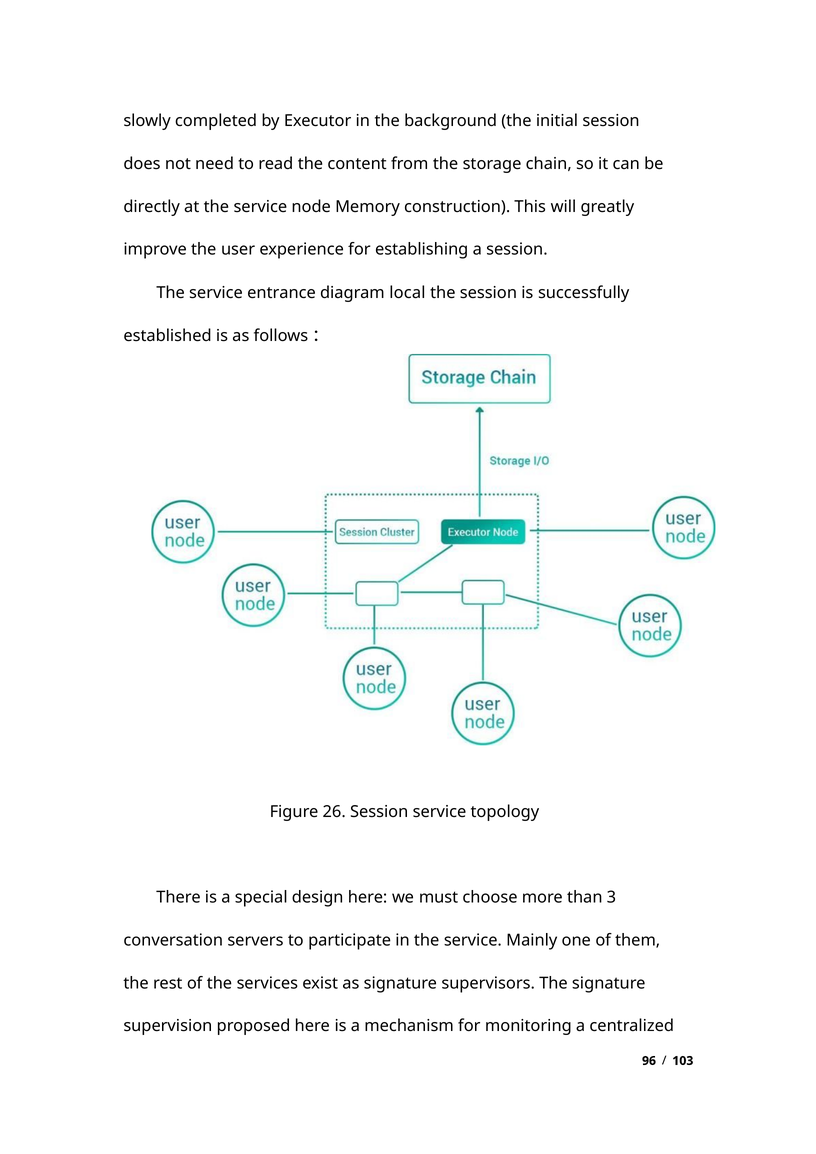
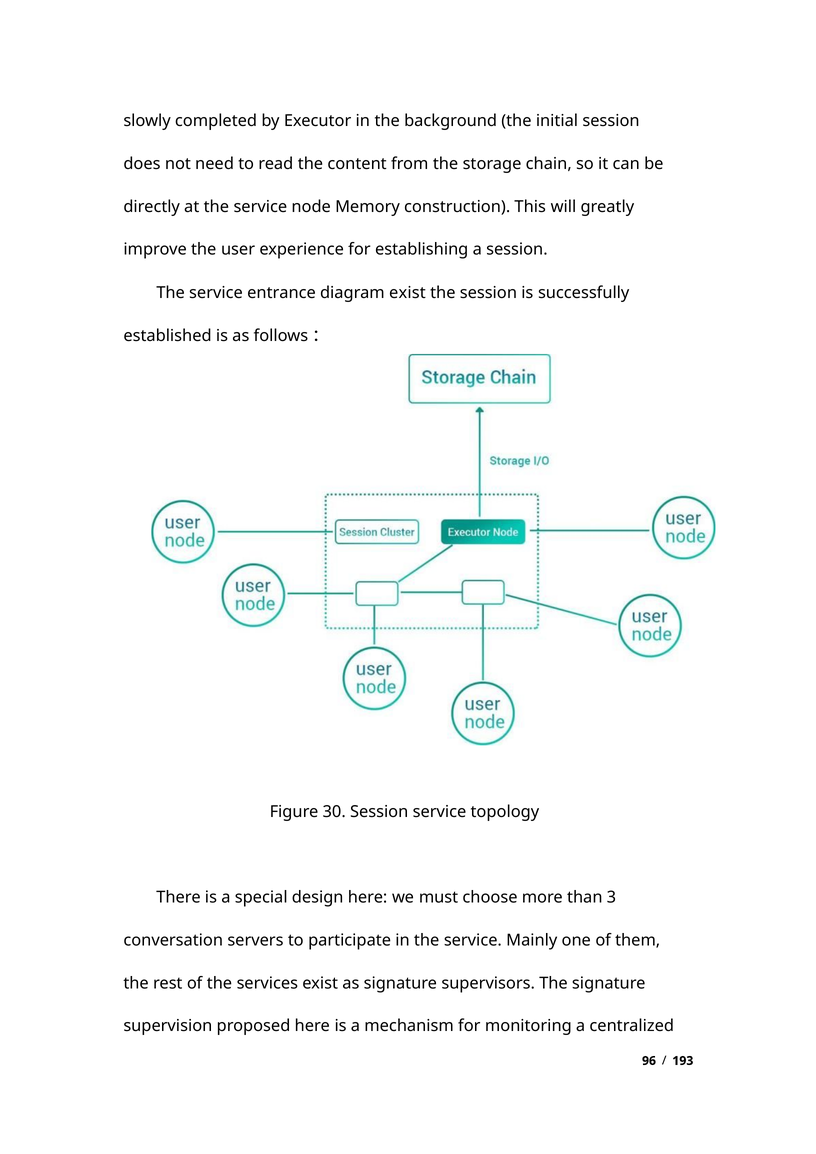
diagram local: local -> exist (407, 293)
26: 26 -> 30 (334, 811)
103: 103 -> 193 (683, 1060)
